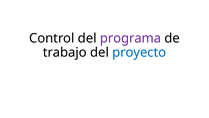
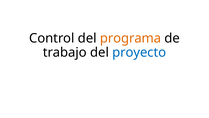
programa colour: purple -> orange (131, 38)
